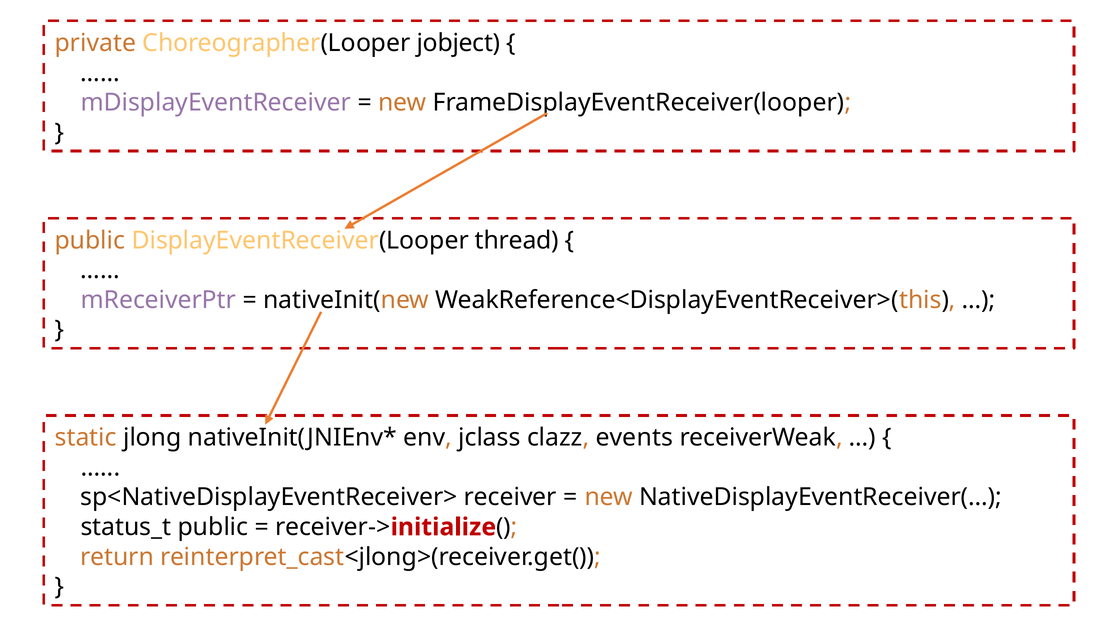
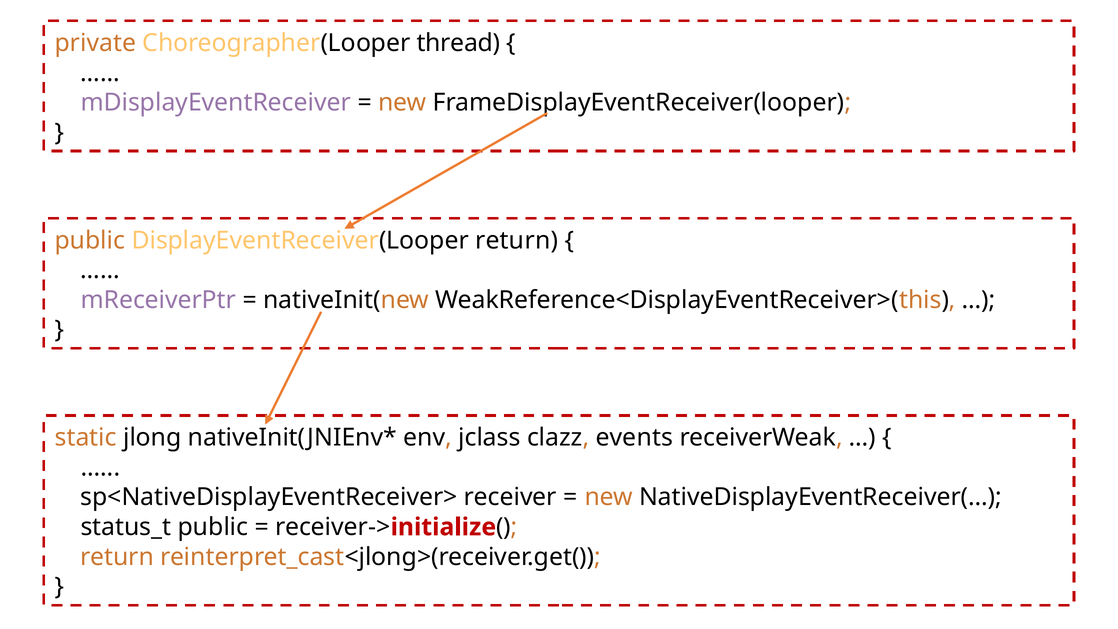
jobject: jobject -> thread (458, 43)
DisplayEventReceiver(Looper thread: thread -> return (517, 240)
